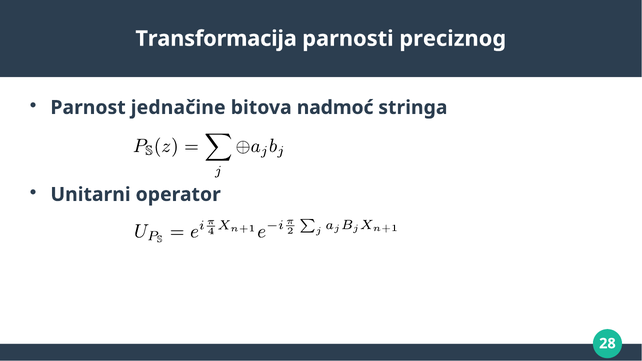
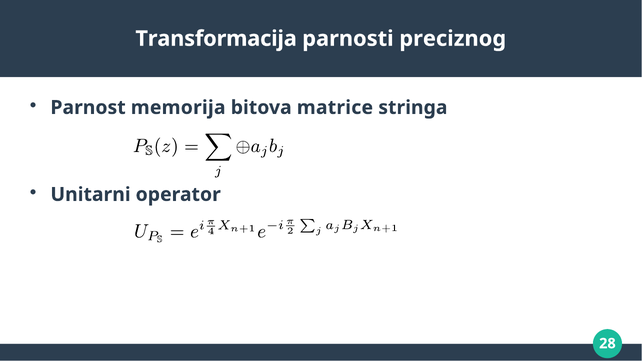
jednačine: jednačine -> memorija (178, 108)
nadmoć: nadmoć -> matrice (335, 108)
